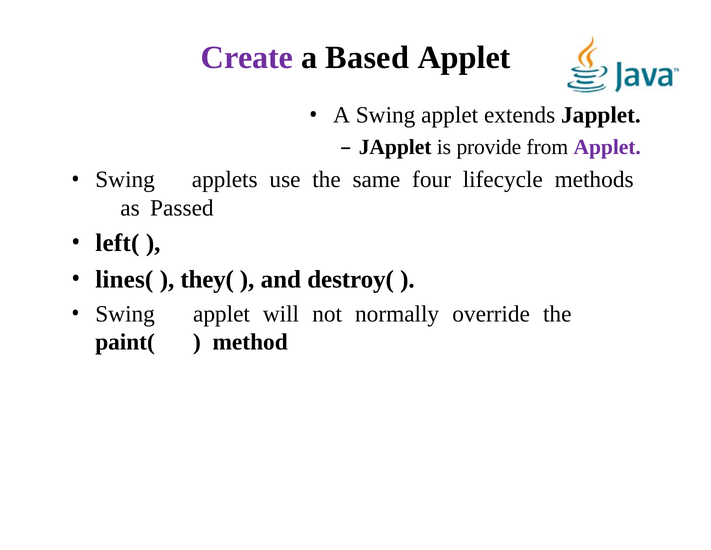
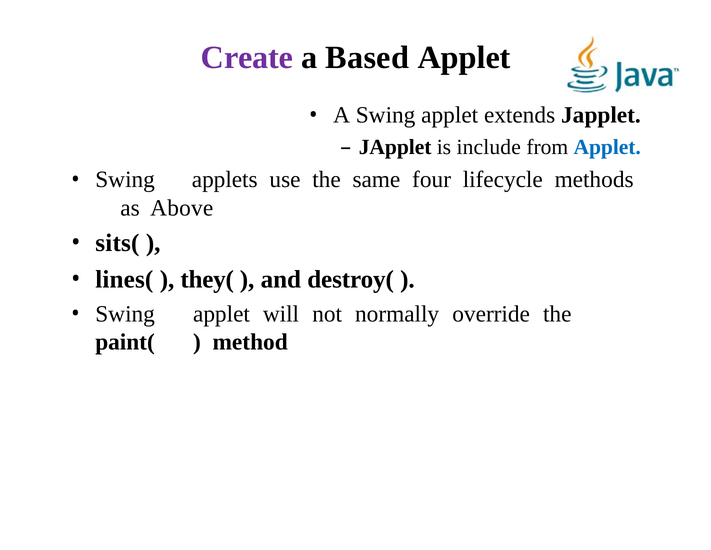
provide: provide -> include (489, 147)
Applet colour: purple -> blue (607, 147)
Passed: Passed -> Above (182, 208)
left(: left( -> sits( (117, 243)
